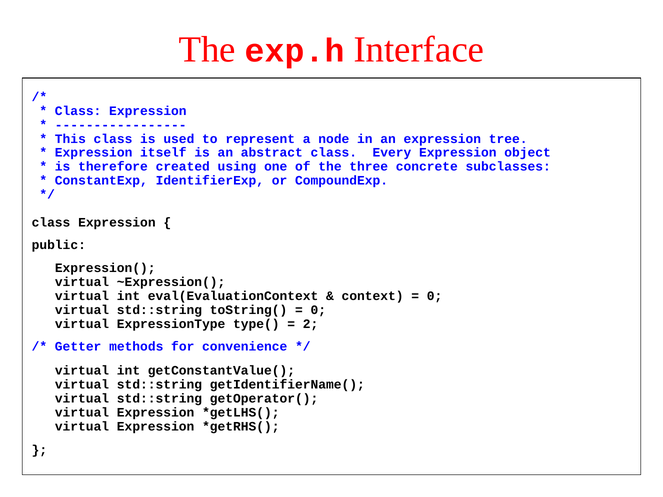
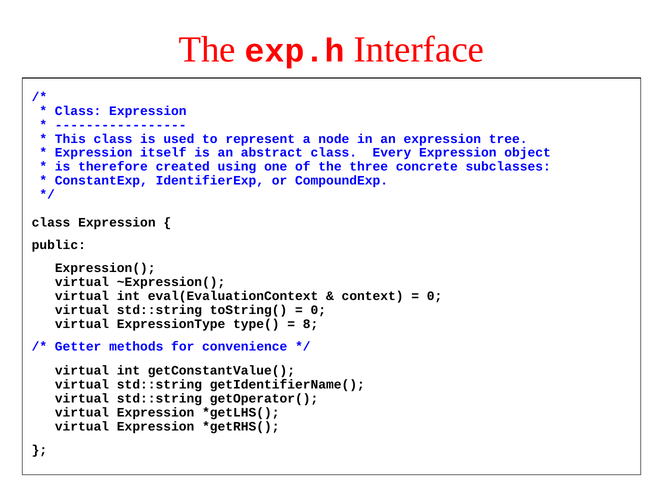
2: 2 -> 8 (311, 324)
